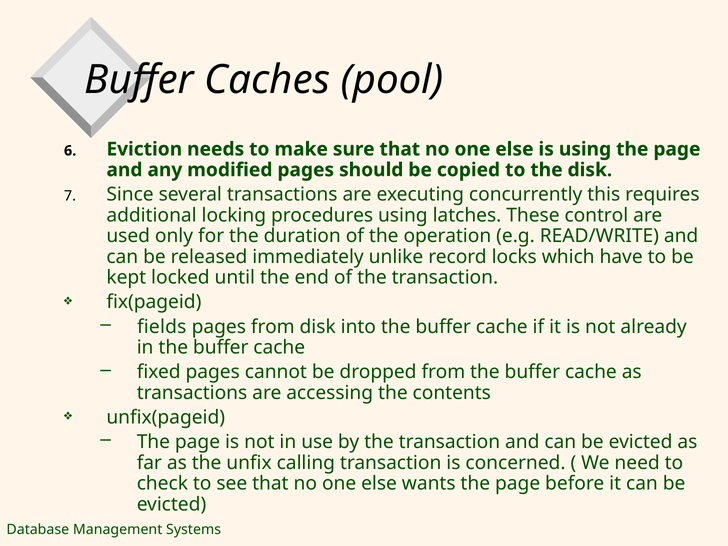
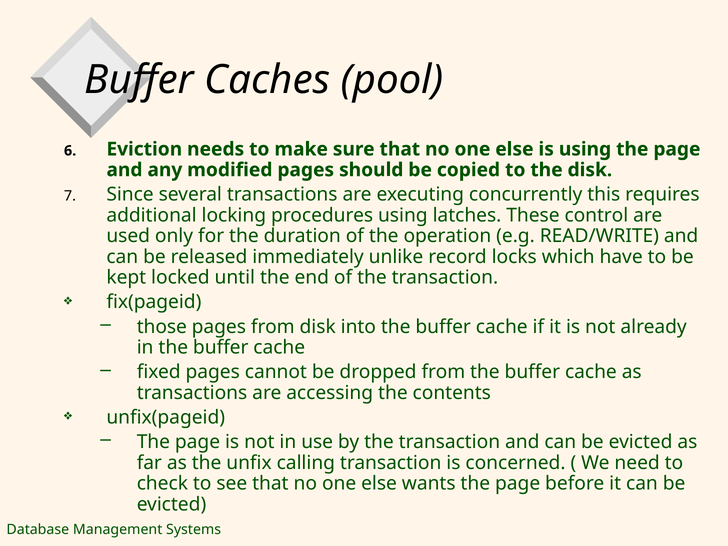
fields: fields -> those (162, 327)
